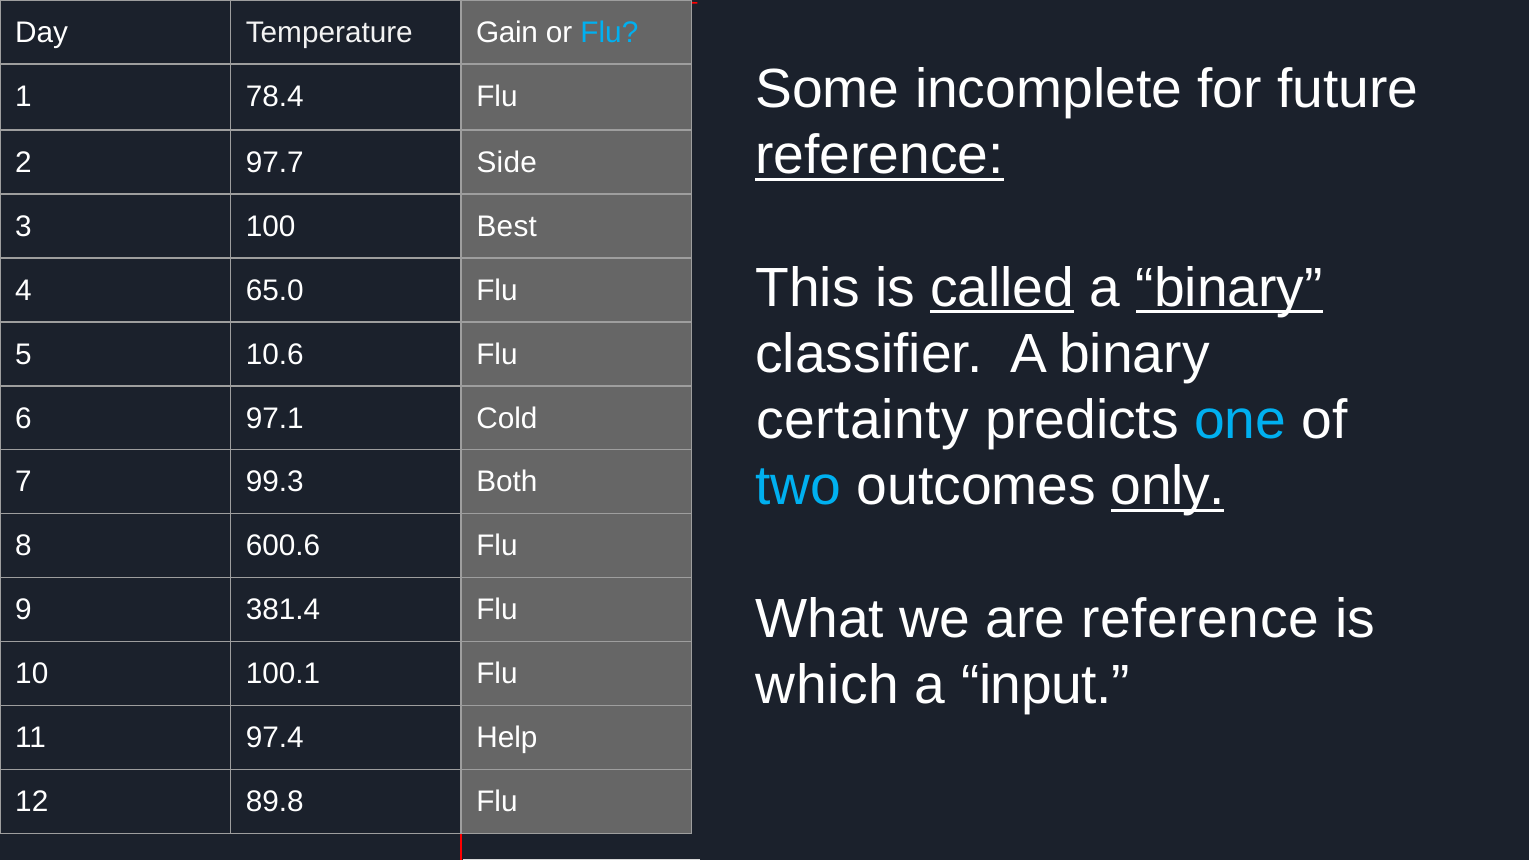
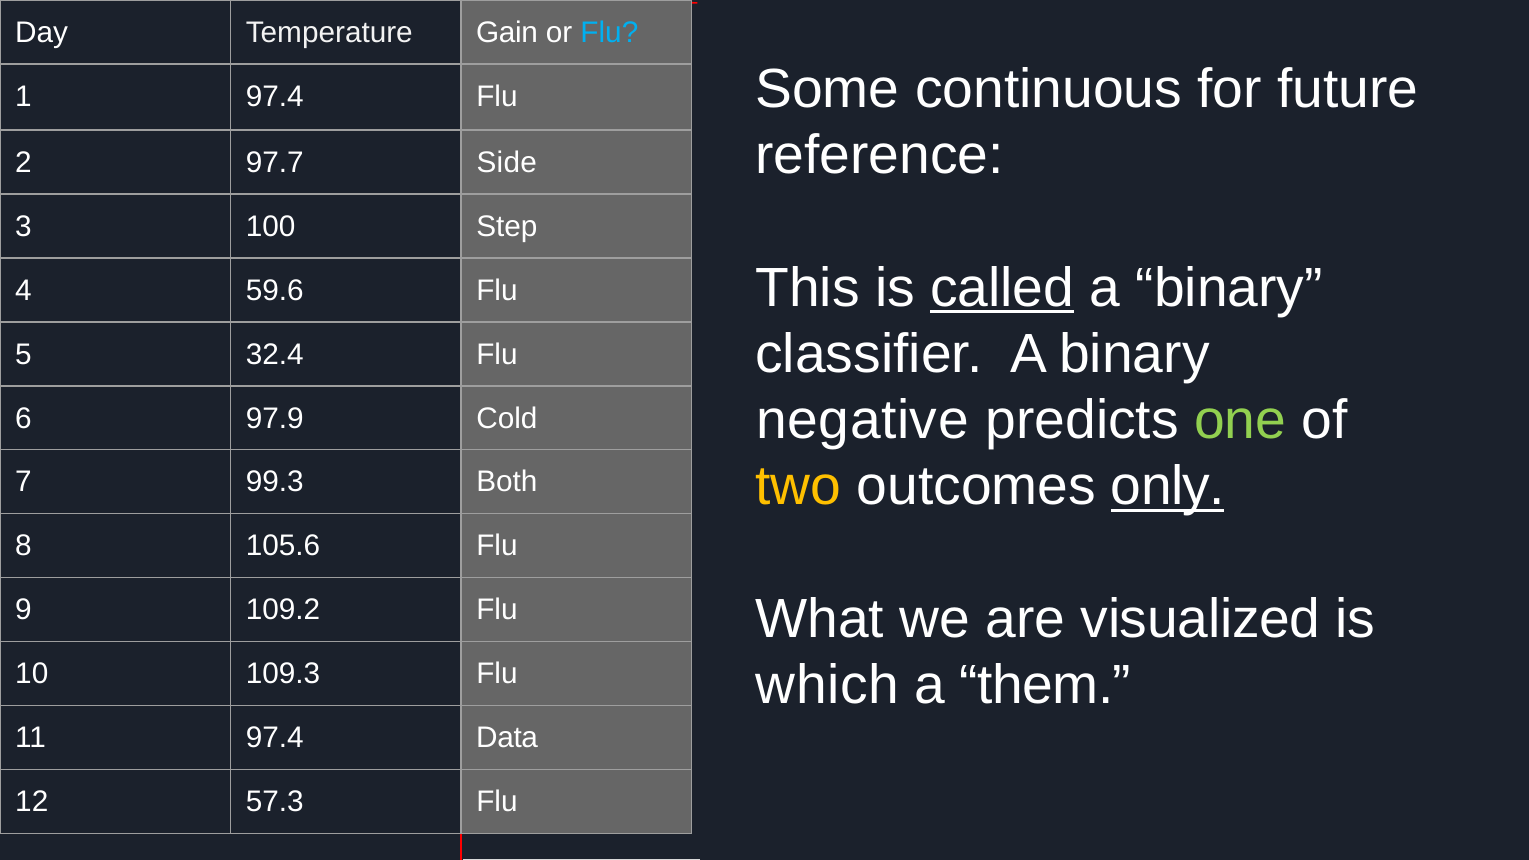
incomplete: incomplete -> continuous (1049, 89)
1 78.4: 78.4 -> 97.4 (275, 96)
reference underline: present -> none (880, 156)
Best: Best -> Step (507, 227)
binary underline: present -> none (1229, 288)
65.0: 65.0 -> 59.6 (275, 290)
10.6: 10.6 -> 32.4 (275, 354)
certainty: certainty -> negative (863, 420)
one colour: light blue -> light green (1240, 420)
97.1: 97.1 -> 97.9 (275, 418)
two colour: light blue -> yellow (798, 487)
600.6: 600.6 -> 105.6 (283, 546)
are reference: reference -> visualized (1201, 619)
381.4: 381.4 -> 109.2 (283, 610)
input: input -> them (1046, 685)
100.1: 100.1 -> 109.3 (283, 674)
Help: Help -> Data (507, 738)
89.8: 89.8 -> 57.3 (275, 802)
